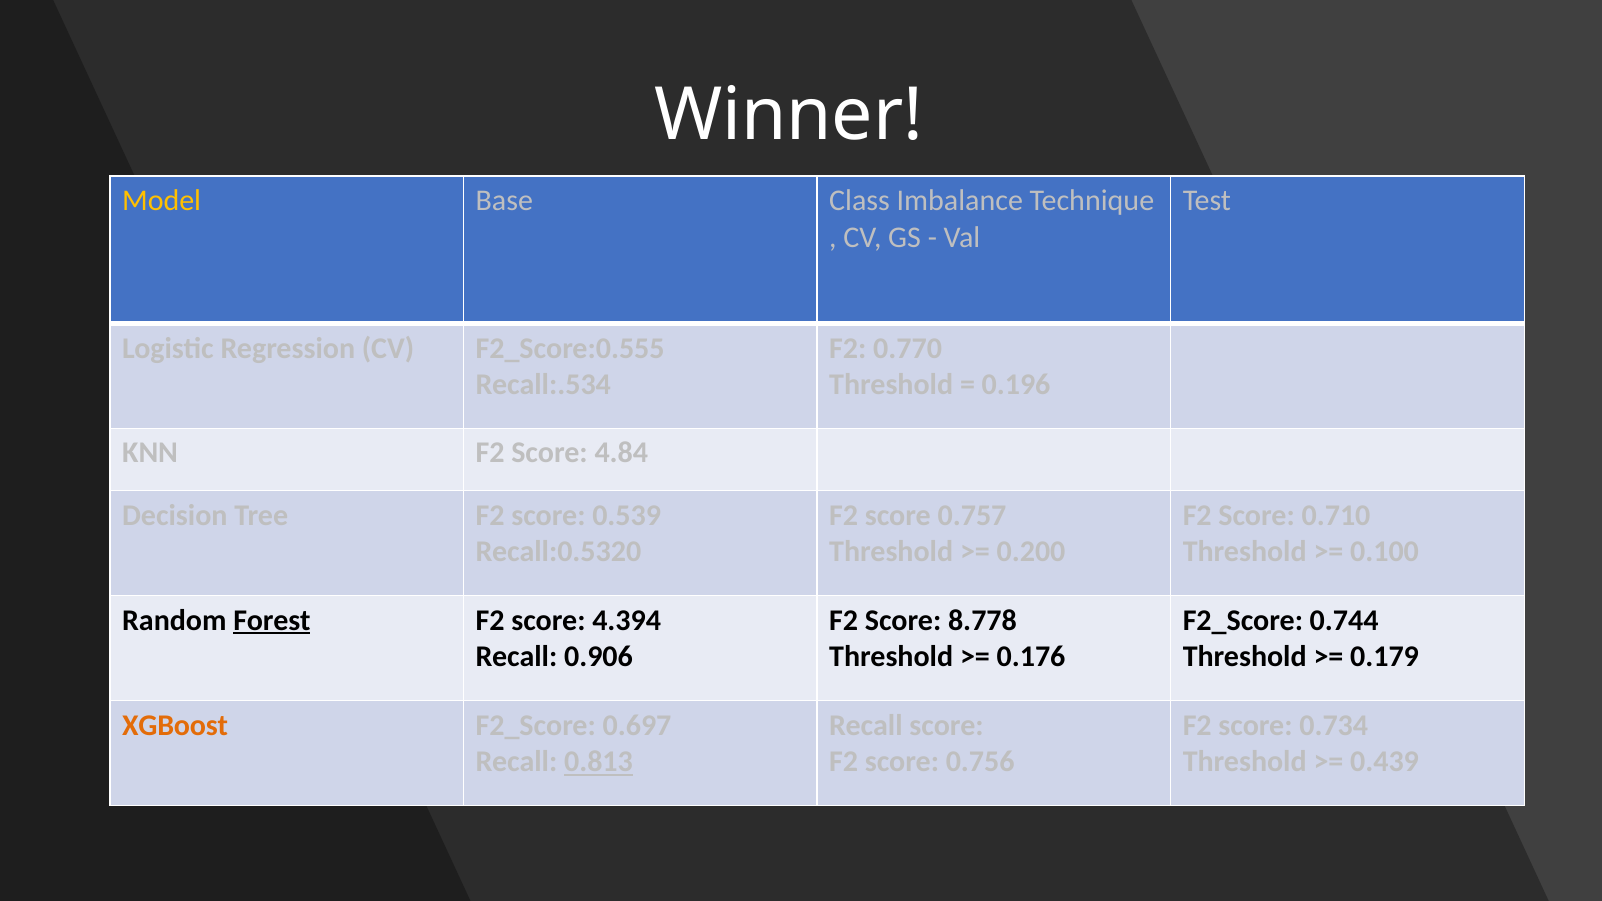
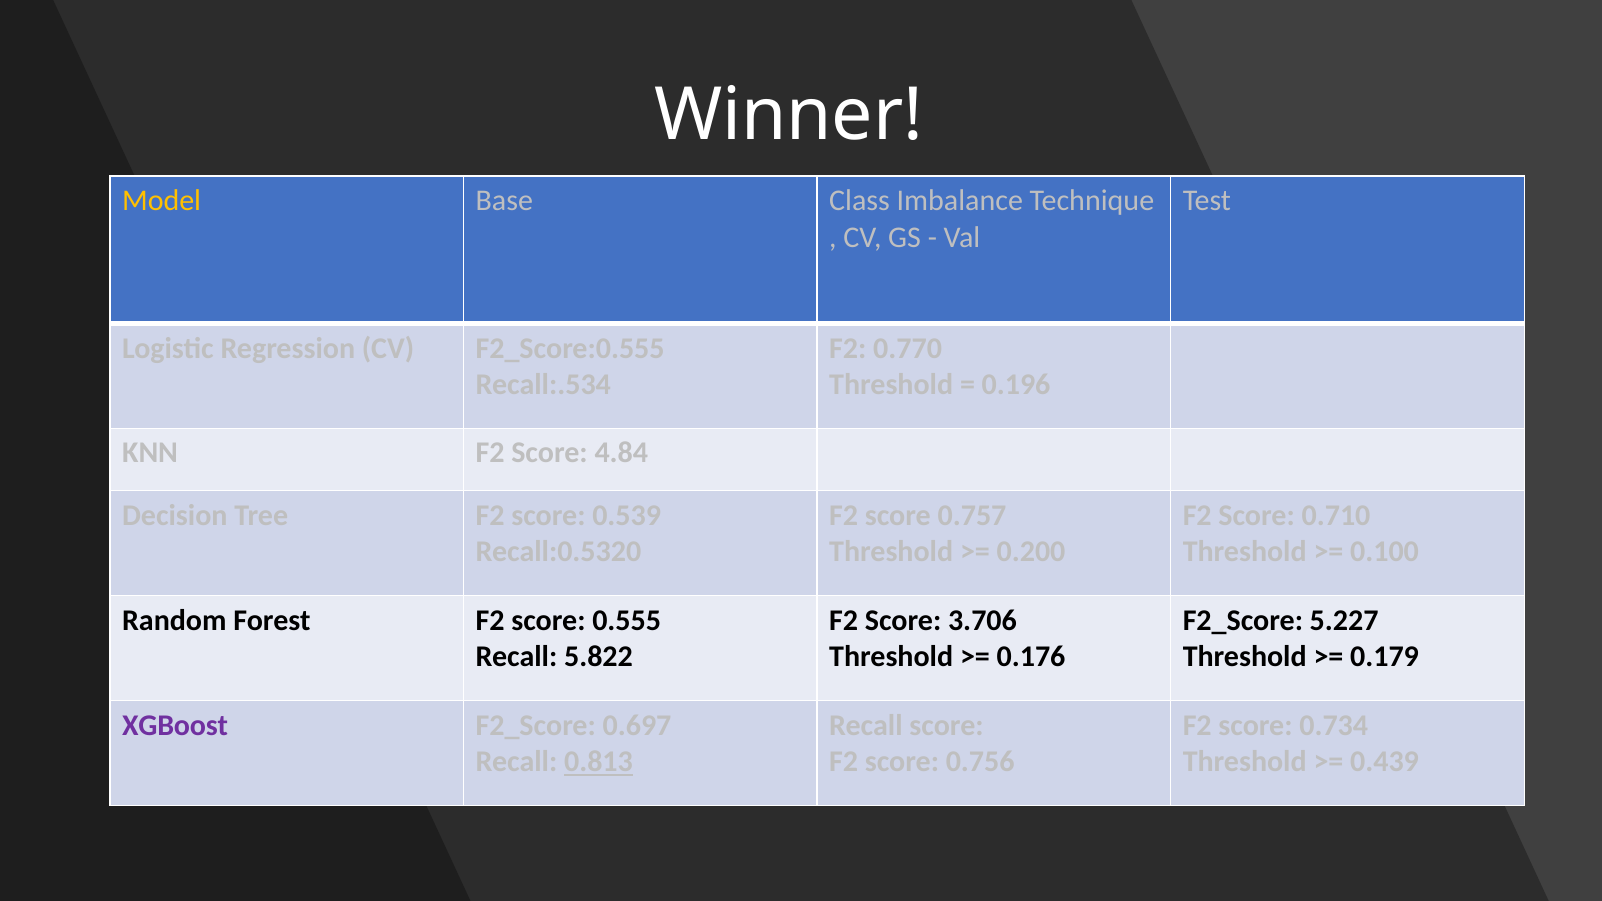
Forest underline: present -> none (272, 620)
4.394: 4.394 -> 0.555 (627, 620)
8.778: 8.778 -> 3.706 (982, 620)
0.744: 0.744 -> 5.227 (1344, 620)
0.906: 0.906 -> 5.822 (598, 657)
XGBoost colour: orange -> purple (175, 725)
